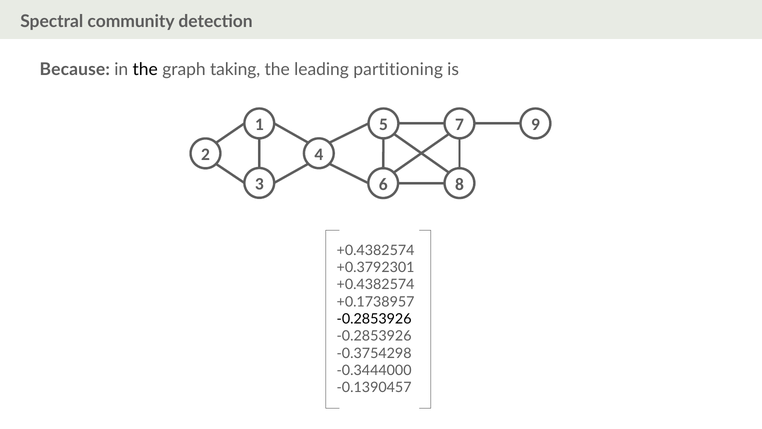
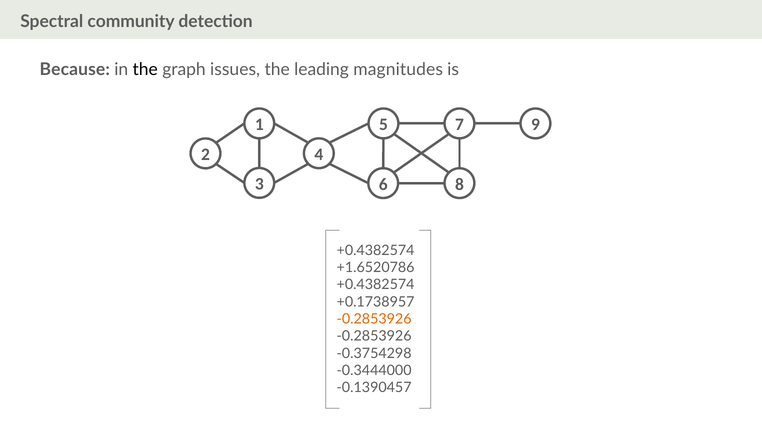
taking: taking -> issues (235, 70)
partitioning: partitioning -> magnitudes (398, 70)
+0.3792301: +0.3792301 -> +1.6520786 (376, 267)
-0.2853926 colour: black -> orange (374, 319)
